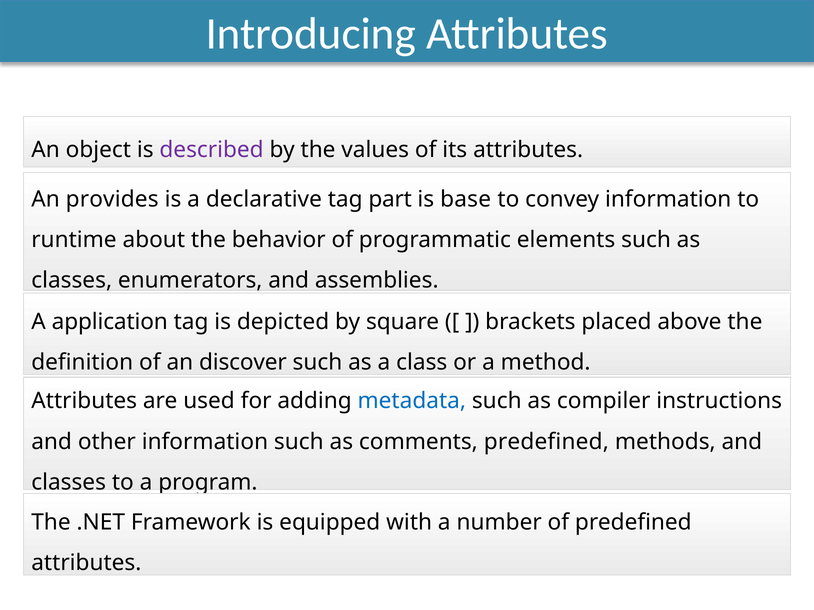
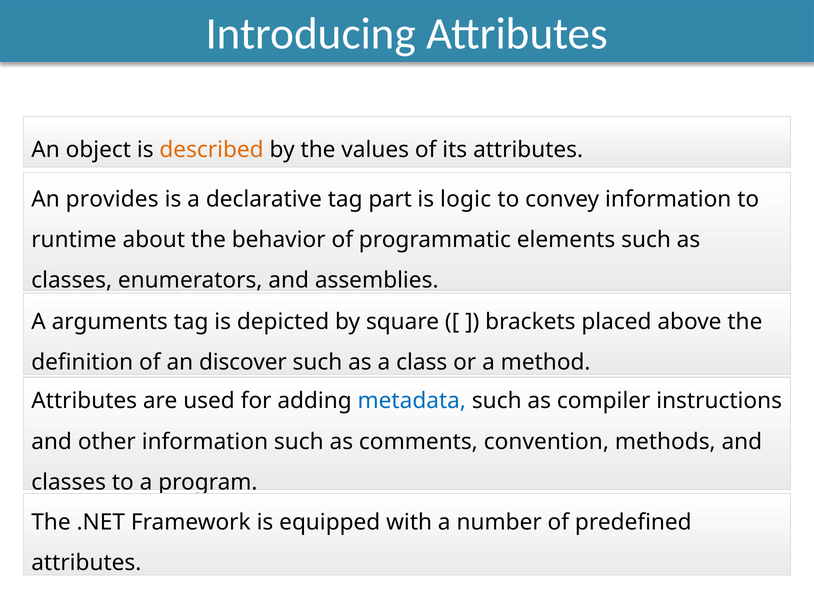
described colour: purple -> orange (212, 150)
base: base -> logic (466, 199)
application: application -> arguments (110, 322)
comments predefined: predefined -> convention (546, 442)
